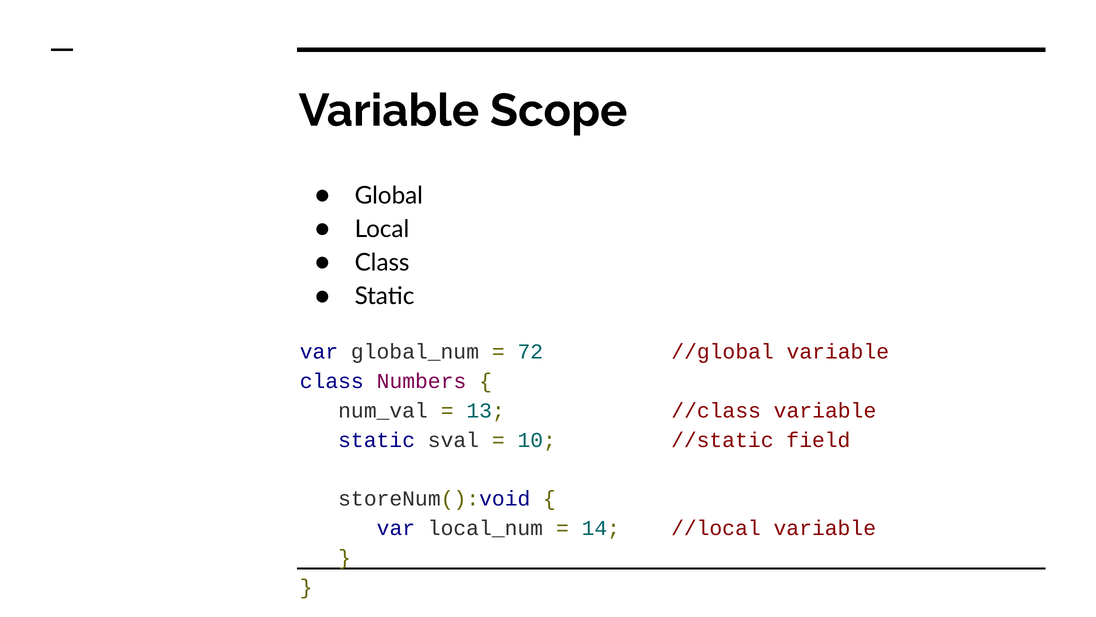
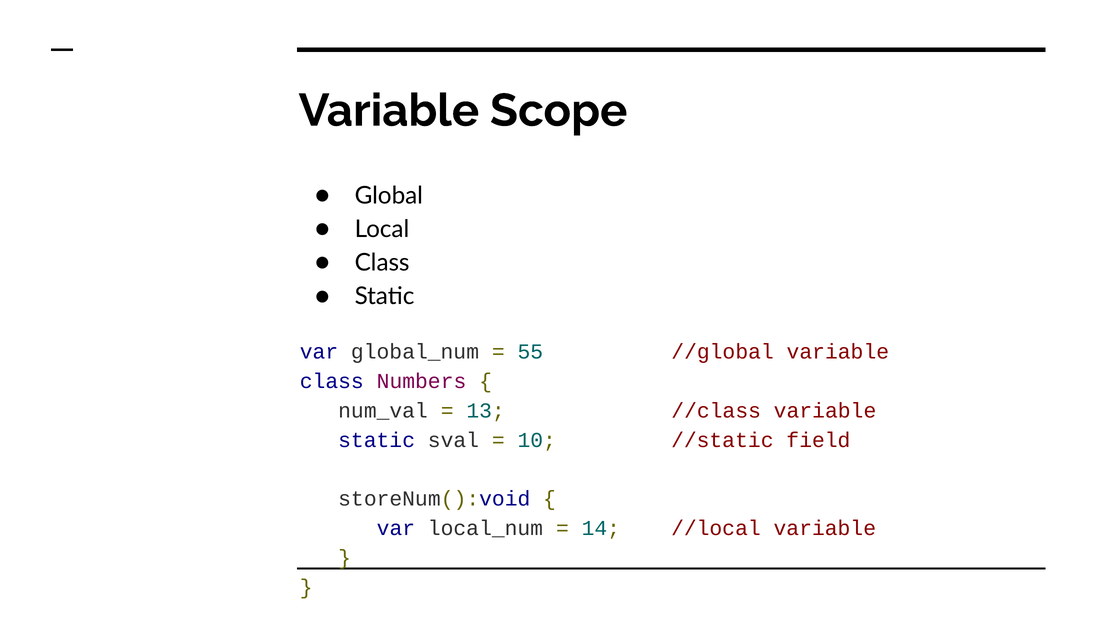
72: 72 -> 55 (530, 352)
